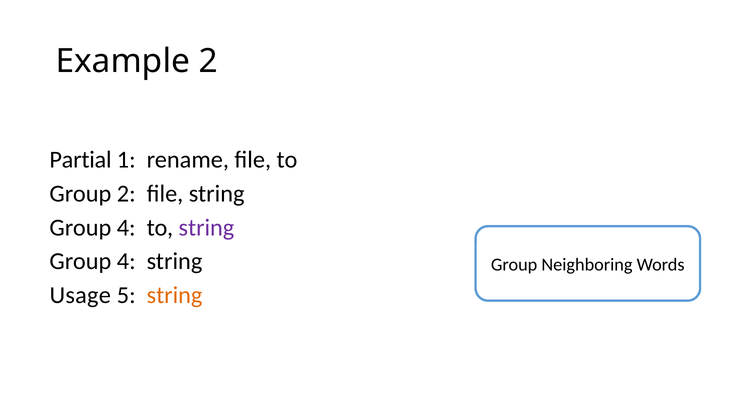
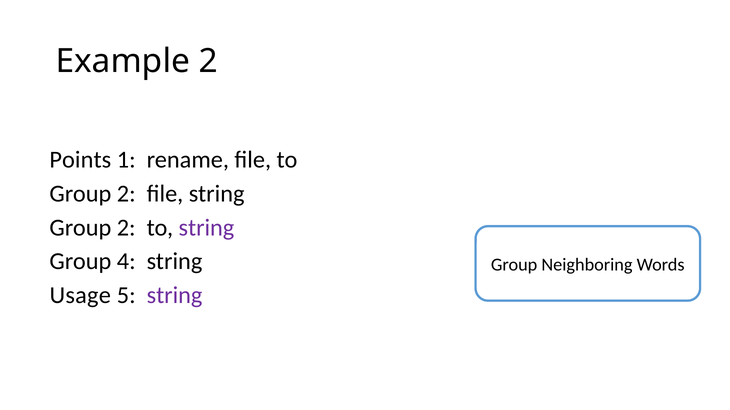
Partial: Partial -> Points (80, 160)
4: 4 -> 2 (126, 228)
string colour: orange -> purple (175, 296)
